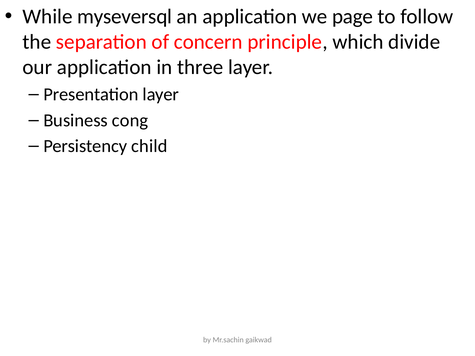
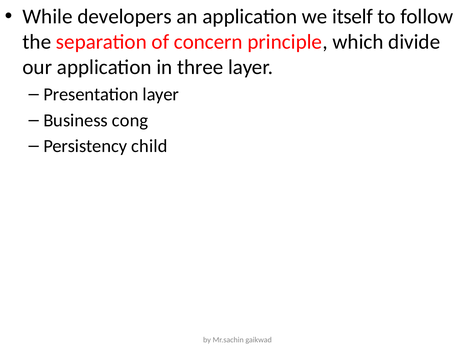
myseversql: myseversql -> developers (125, 17)
page: page -> itself (353, 17)
